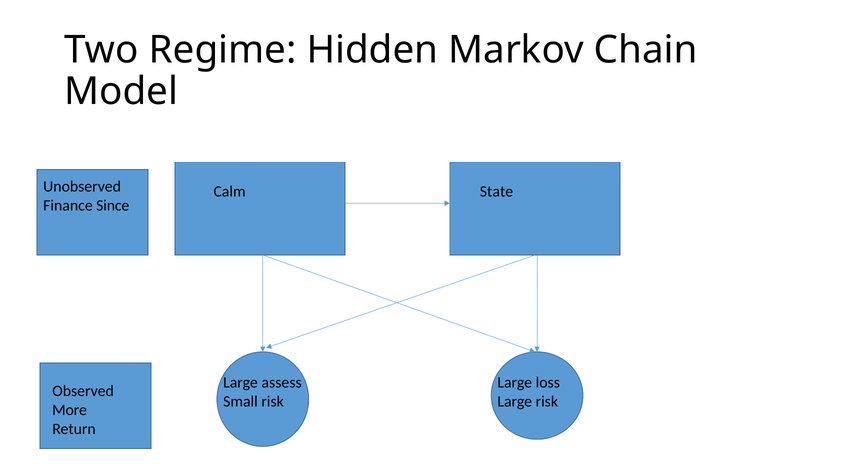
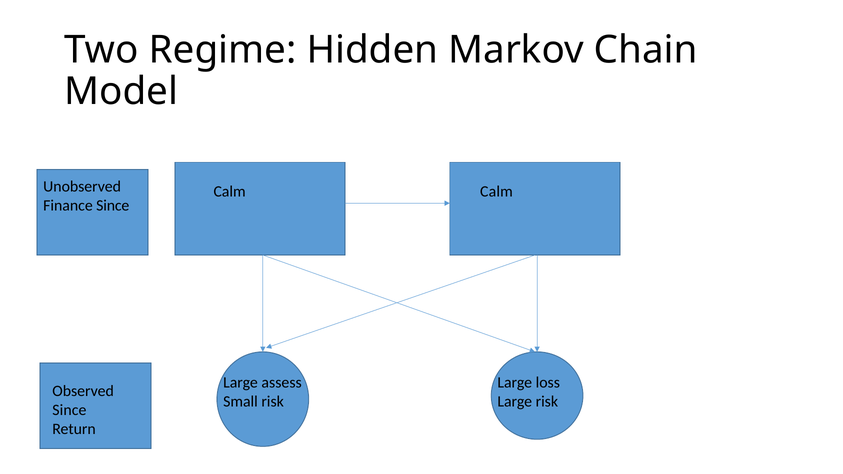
Calm State: State -> Calm (496, 191)
More: More -> Since (69, 410)
